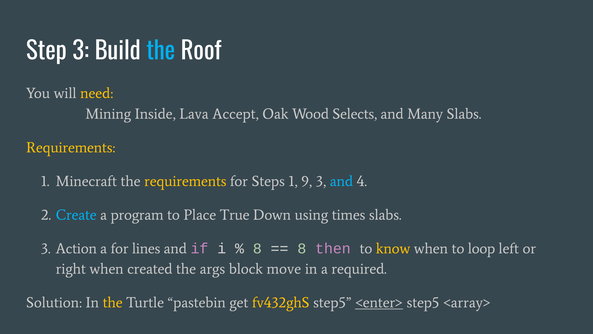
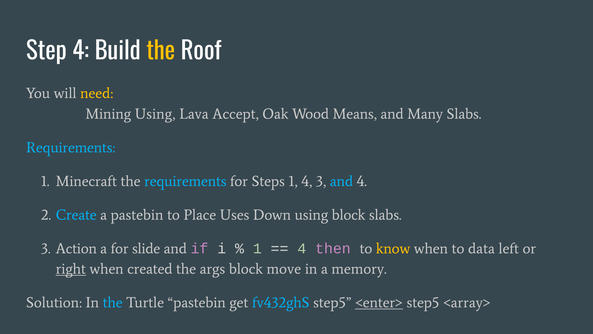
Step 3: 3 -> 4 (81, 51)
the colour: light blue -> yellow (161, 51)
Mining Inside: Inside -> Using (155, 114)
Selects: Selects -> Means (355, 114)
Requirements colour: yellow -> light blue (71, 147)
requirements colour: yellow -> light blue (185, 181)
1 9: 9 -> 4 (307, 181)
a program: program -> pastebin (137, 215)
True: True -> Uses (235, 215)
using times: times -> block (349, 215)
lines: lines -> slide (146, 248)
8: 8 -> 1 (257, 248)
8: 8 -> 4 (302, 248)
loop: loop -> data (481, 248)
right underline: none -> present (71, 269)
required: required -> memory (359, 269)
the colour: yellow -> light blue (113, 302)
fv432ghS colour: yellow -> light blue (281, 302)
